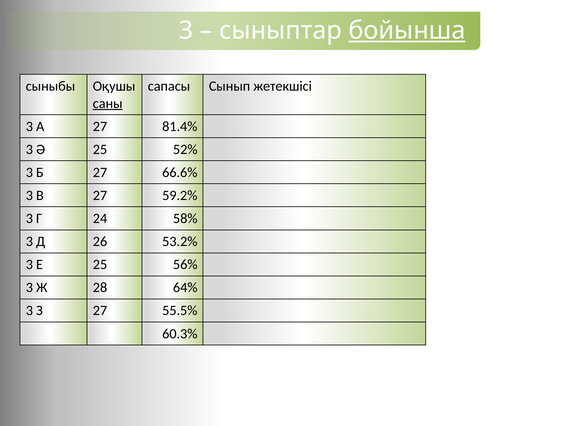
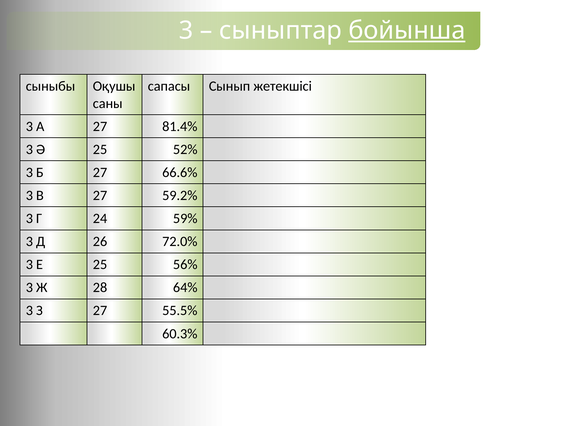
саны underline: present -> none (108, 103)
58%: 58% -> 59% (185, 219)
53.2%: 53.2% -> 72.0% (180, 242)
